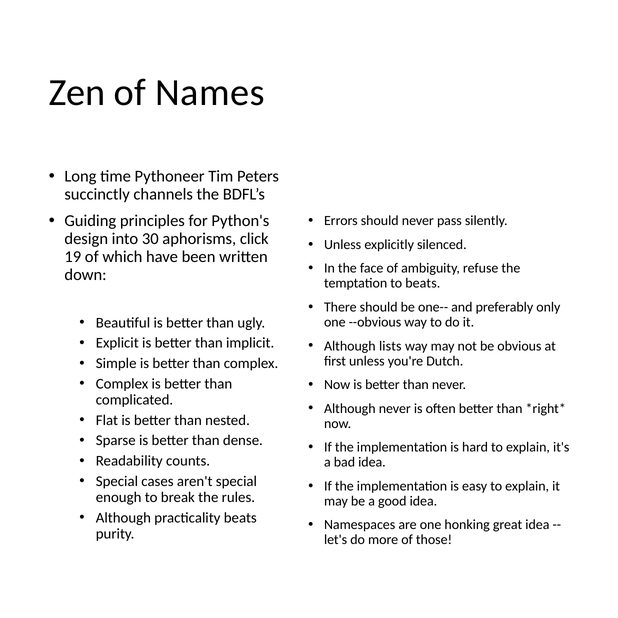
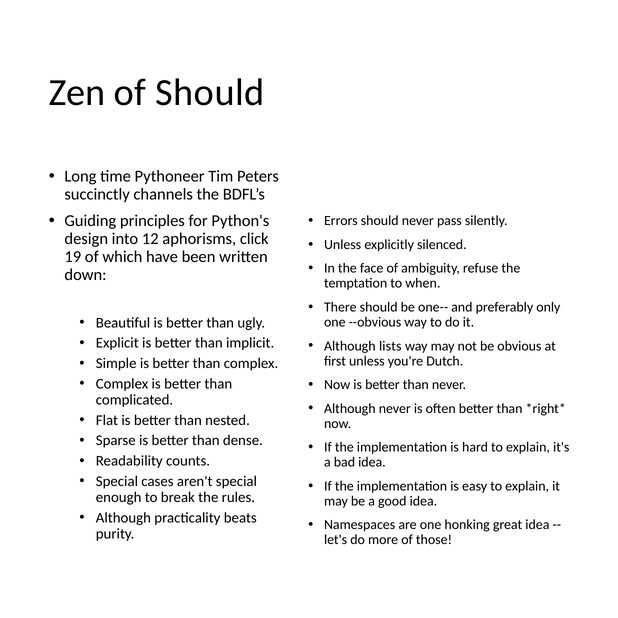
of Names: Names -> Should (210, 92)
30: 30 -> 12 (150, 239)
to beats: beats -> when (423, 283)
